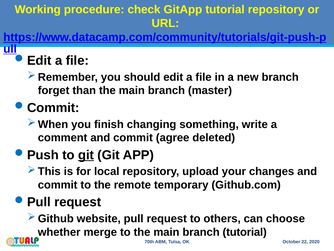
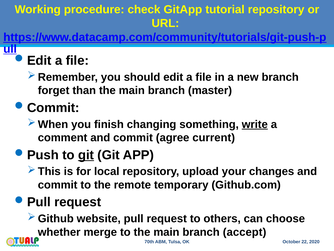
write underline: none -> present (255, 124)
deleted: deleted -> current (214, 137)
branch tutorial: tutorial -> accept (245, 232)
